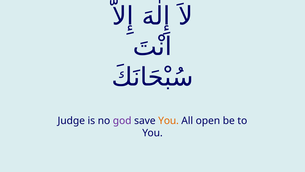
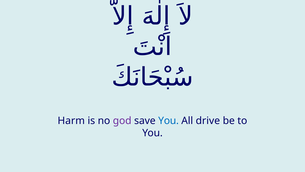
Judge: Judge -> Harm (71, 120)
You colour: orange -> blue (169, 120)
open: open -> drive (208, 120)
